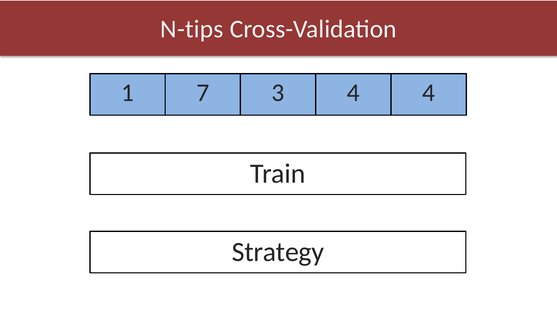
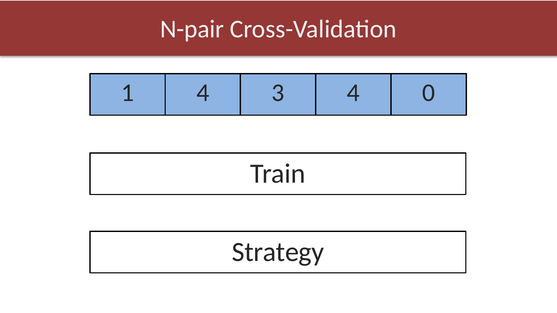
N-tips: N-tips -> N-pair (192, 29)
1 7: 7 -> 4 (203, 93)
4 4: 4 -> 0 (429, 93)
